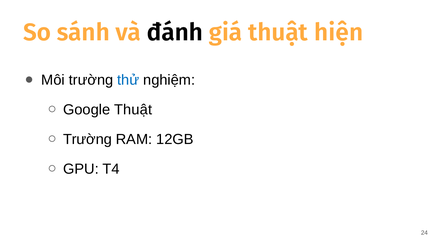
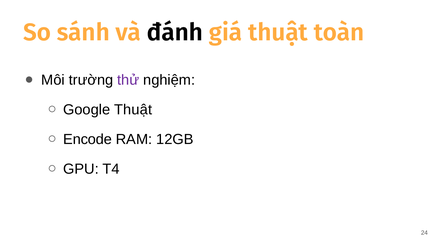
hiện: hiện -> toàn (339, 32)
thử colour: blue -> purple (128, 80)
Trường: Trường -> Encode (88, 139)
